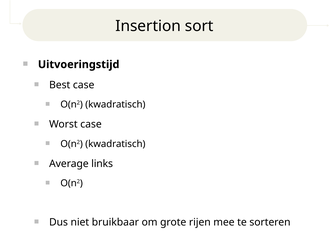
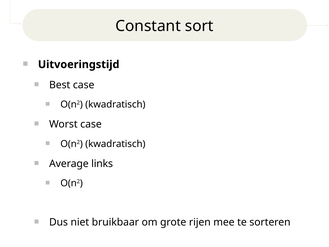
Insertion: Insertion -> Constant (148, 26)
